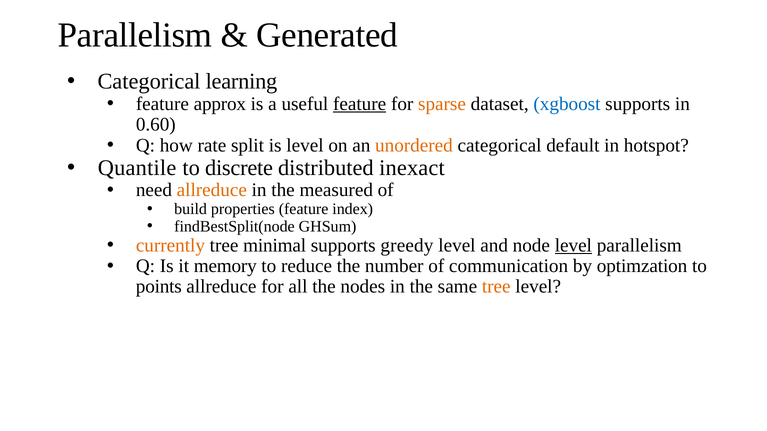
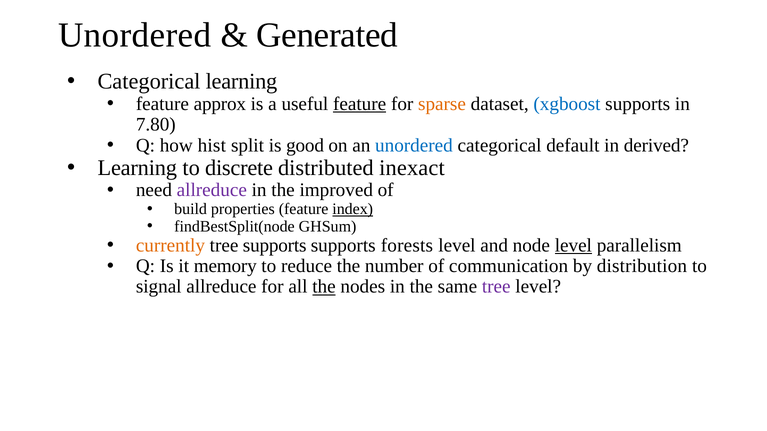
Parallelism: Parallelism -> Unordered (135, 35)
0.60: 0.60 -> 7.80 (156, 125)
rate: rate -> hist (212, 145)
is level: level -> good (305, 145)
unordered colour: orange -> blue (414, 145)
hotspot: hotspot -> derived (656, 145)
Quantile: Quantile -> Learning (137, 168)
allreduce colour: orange -> purple (212, 190)
measured: measured -> improved (336, 190)
index underline: none -> present (353, 209)
tree minimal: minimal -> supports (275, 246)
greedy: greedy -> forests (407, 246)
optimzation: optimzation -> distribution (642, 266)
points: points -> signal (159, 287)
the underline: none -> present (324, 287)
tree colour: orange -> purple (496, 287)
